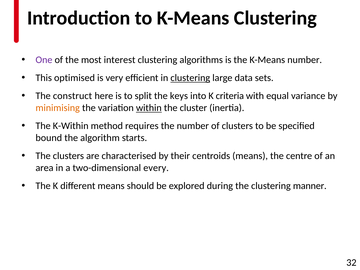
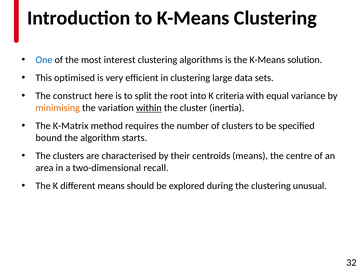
One colour: purple -> blue (44, 60)
K-Means number: number -> solution (305, 60)
clustering underline: present -> none (190, 78)
keys: keys -> root (179, 96)
K-Within: K-Within -> K-Matrix (71, 126)
every: every -> recall (156, 168)
manner: manner -> unusual (310, 186)
